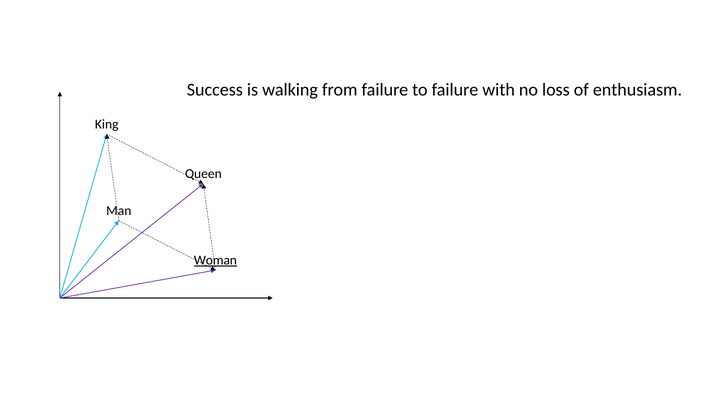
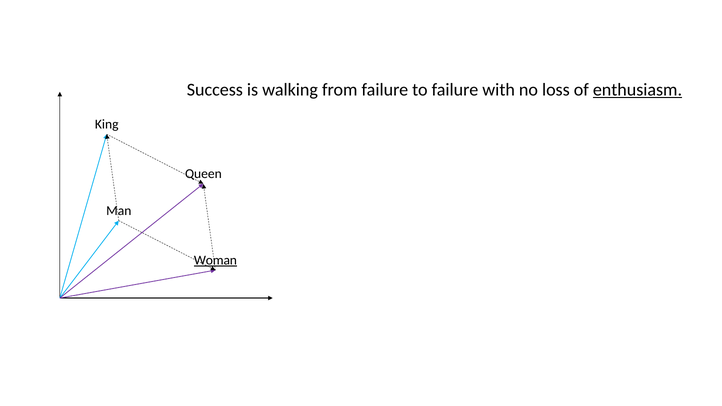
enthusiasm underline: none -> present (637, 90)
